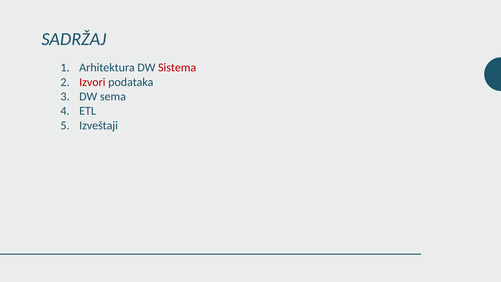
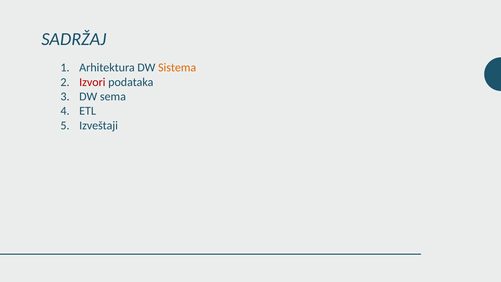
Sistema colour: red -> orange (177, 68)
